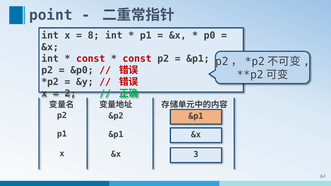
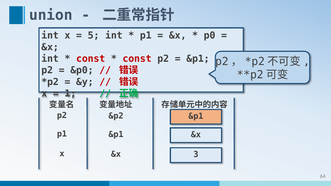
point: point -> union (51, 15)
8: 8 -> 5 (94, 36)
2: 2 -> 1 (70, 94)
